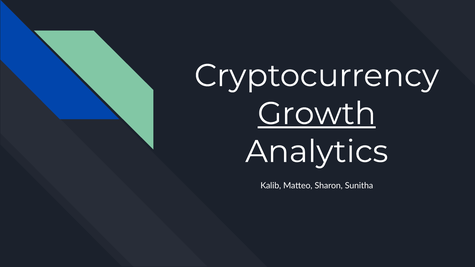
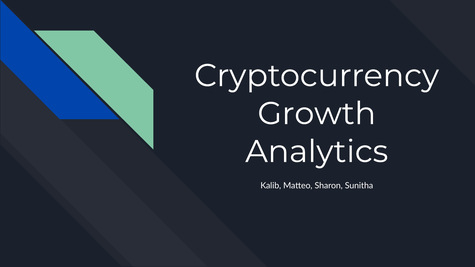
Growth underline: present -> none (317, 114)
